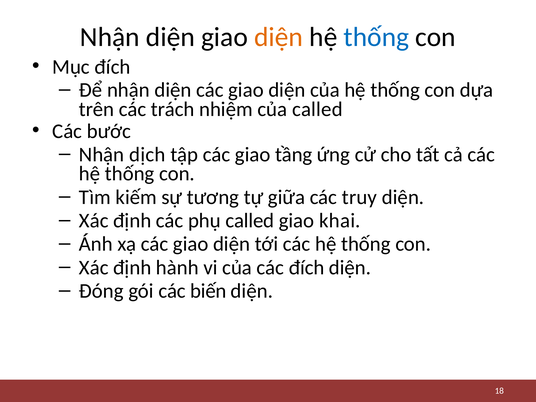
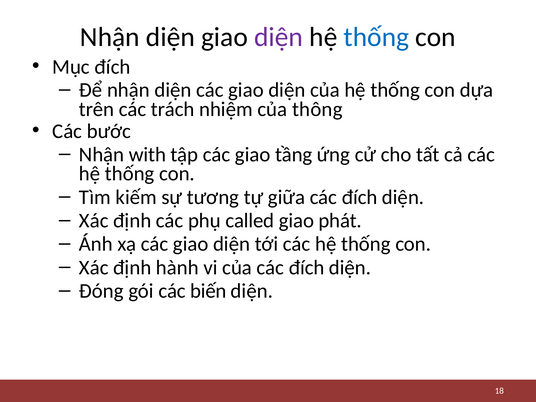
diện colour: orange -> purple (279, 37)
của called: called -> thông (317, 109)
dịch: dịch -> with (147, 154)
giữa các truy: truy -> đích (360, 197)
khai: khai -> phát (340, 221)
